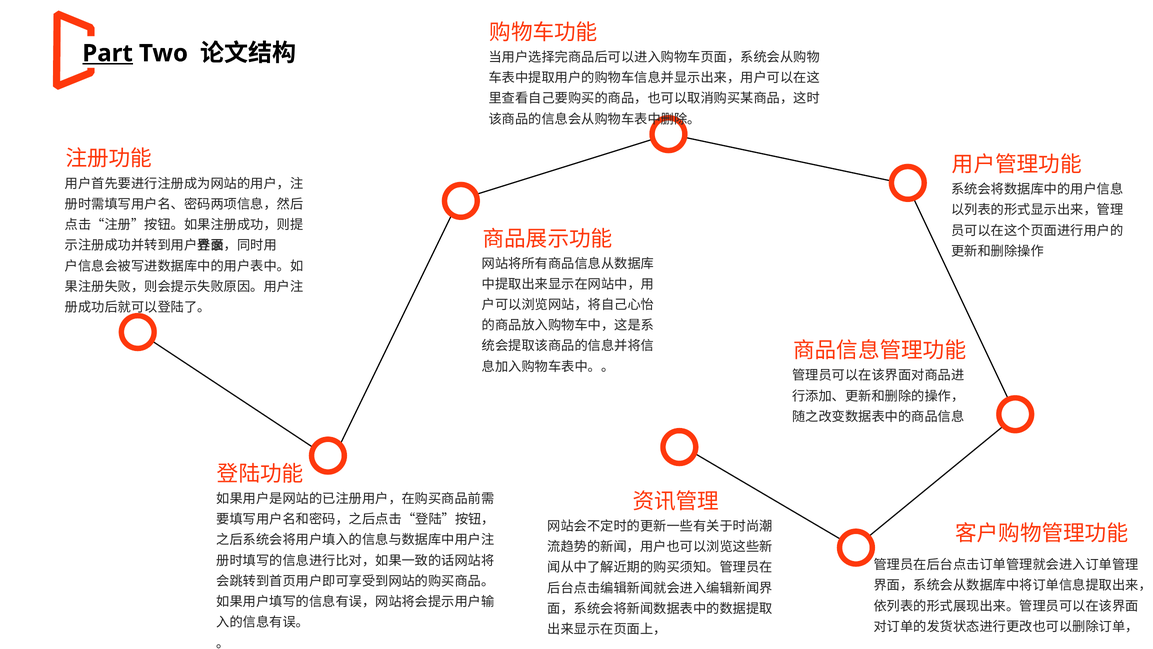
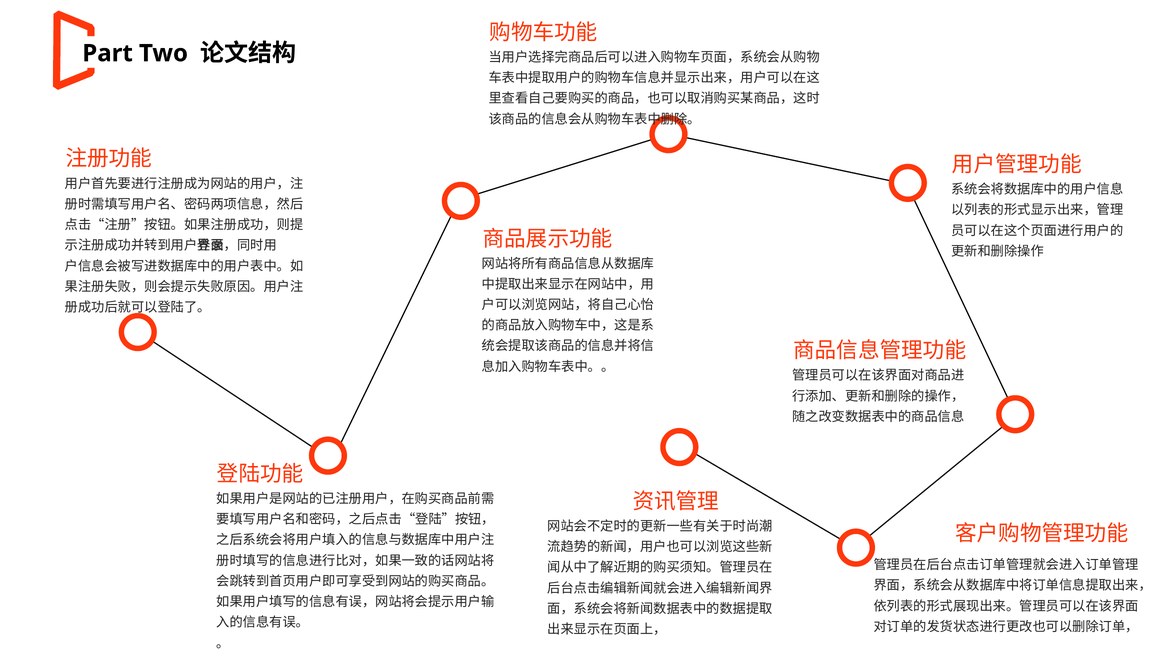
Part underline: present -> none (108, 53)
